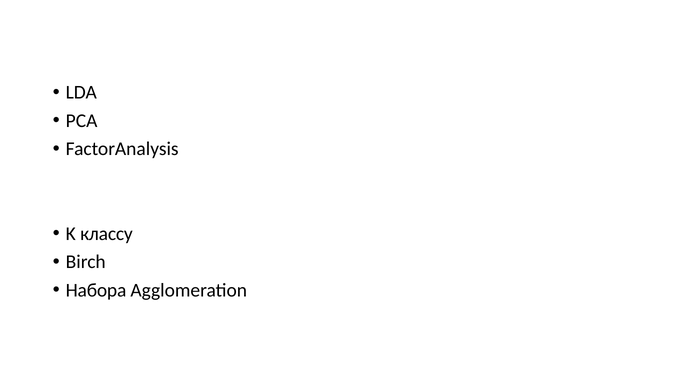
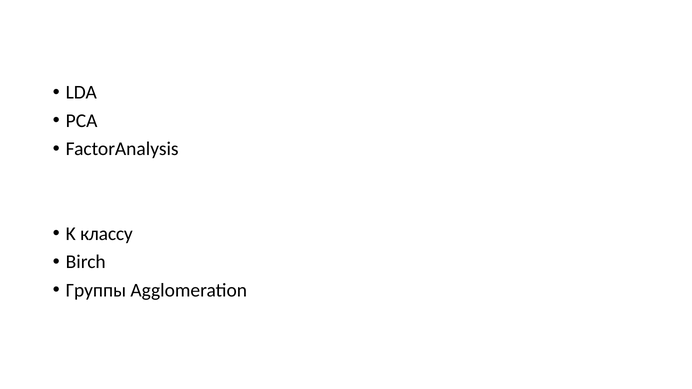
Набора: Набора -> Группы (96, 290)
